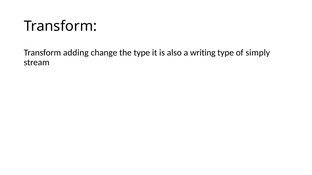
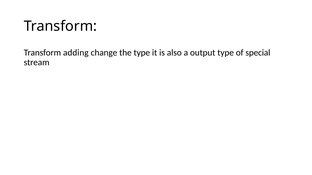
writing: writing -> output (203, 53)
simply: simply -> special (258, 53)
